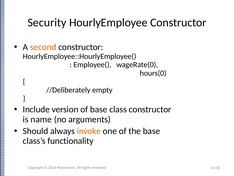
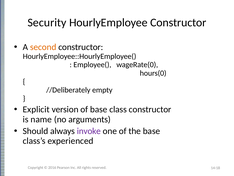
Include: Include -> Explicit (36, 109)
invoke colour: orange -> purple (89, 131)
functionality: functionality -> experienced (70, 140)
